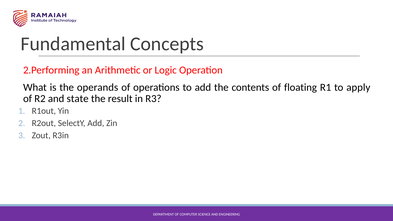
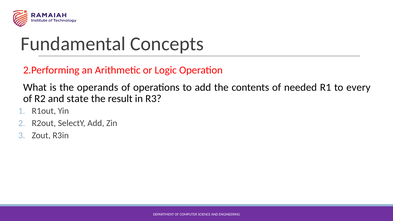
floating: floating -> needed (300, 87)
apply: apply -> every (358, 87)
